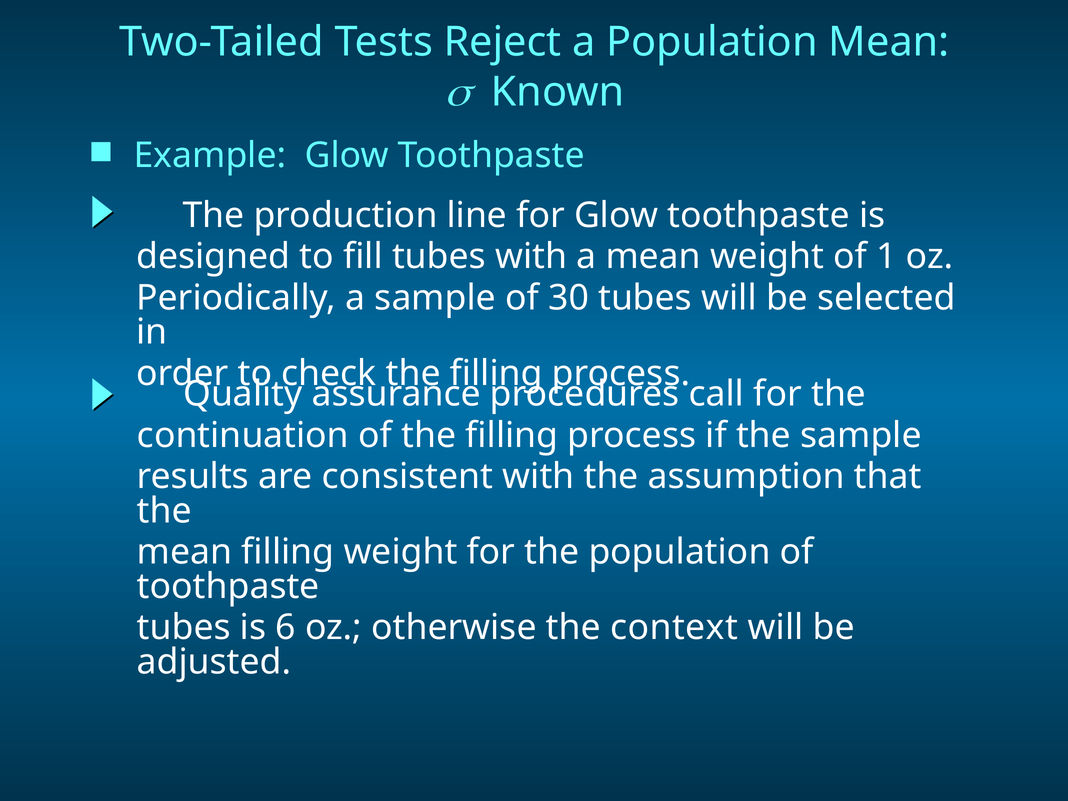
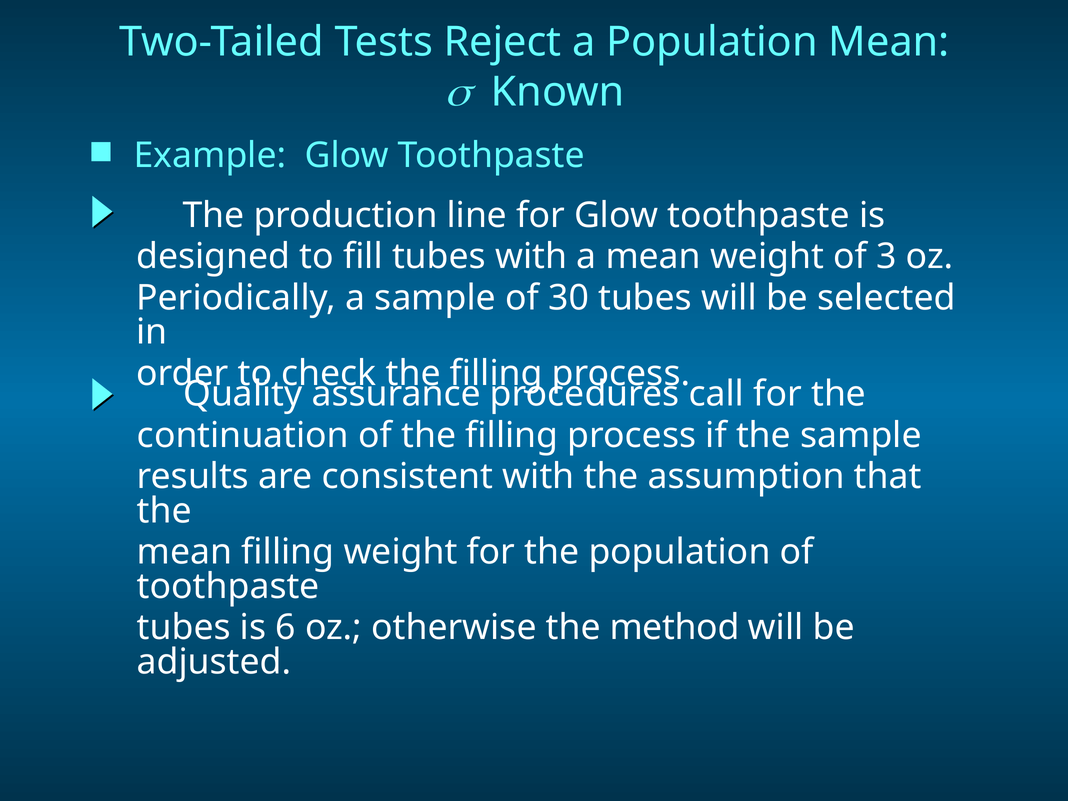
1: 1 -> 3 (886, 257)
context: context -> method (675, 628)
